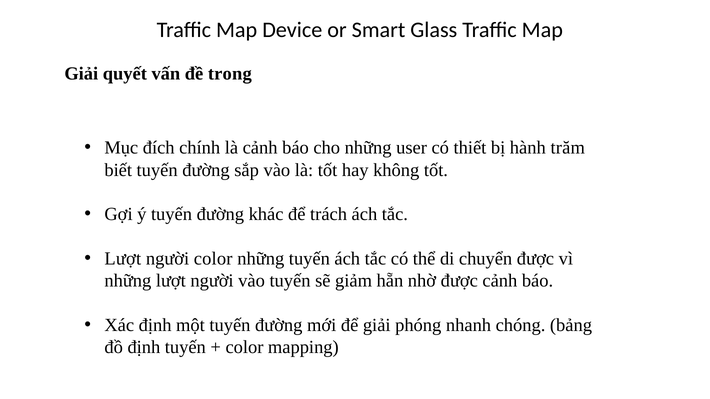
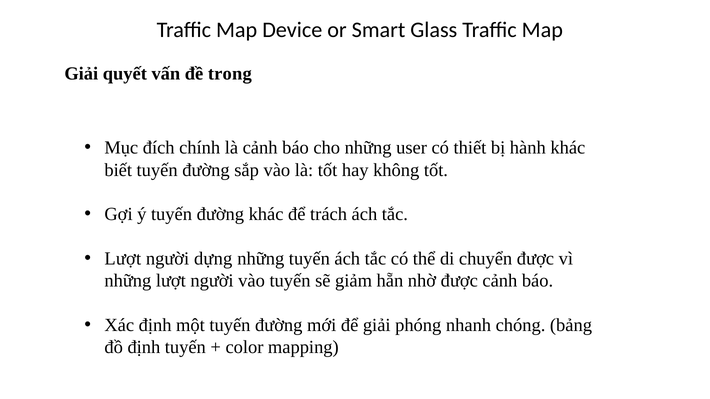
hành trăm: trăm -> khác (568, 148)
người color: color -> dựng (213, 259)
